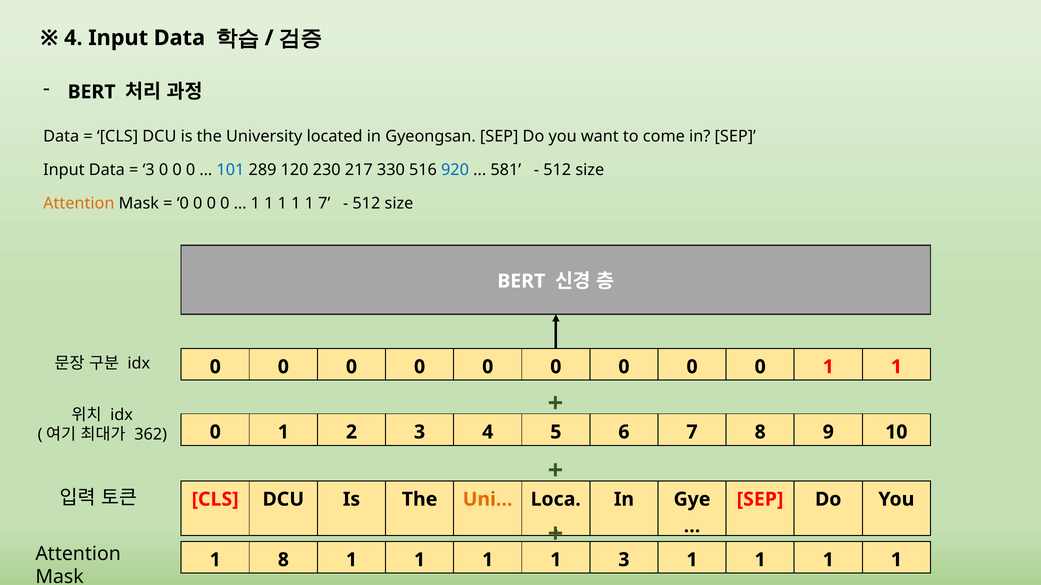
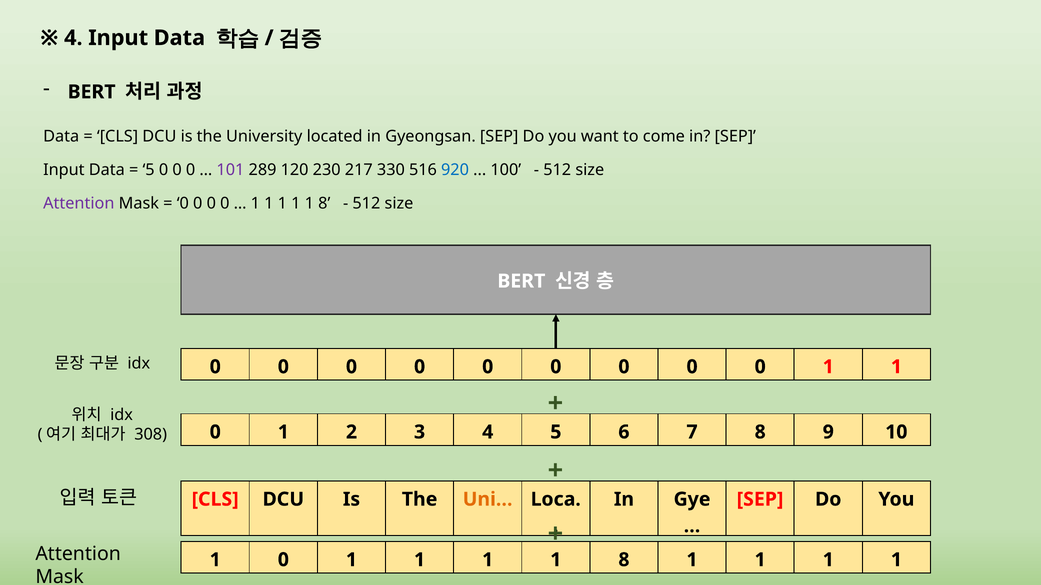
3: 3 -> 5 (149, 170)
101 colour: blue -> purple (230, 170)
581: 581 -> 100 (506, 170)
Attention colour: orange -> purple (79, 204)
7: 7 -> 8 (324, 204)
362: 362 -> 308 (151, 435)
1 8: 8 -> 0 (283, 560)
3: 3 -> 8 (624, 560)
